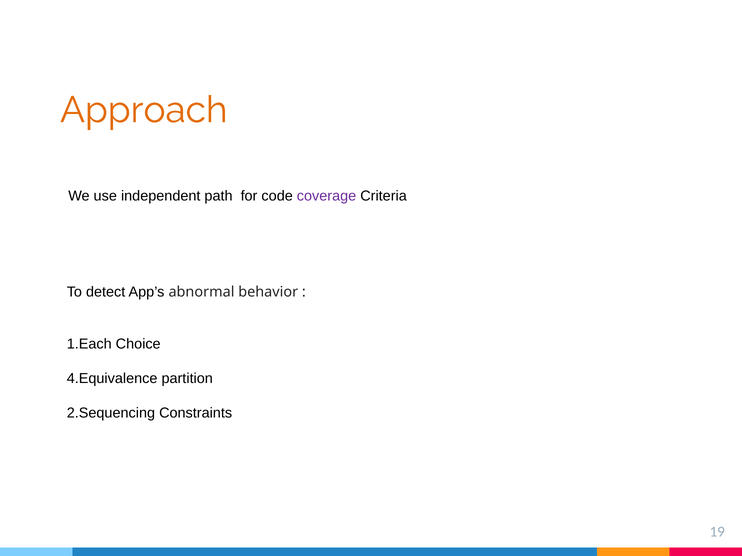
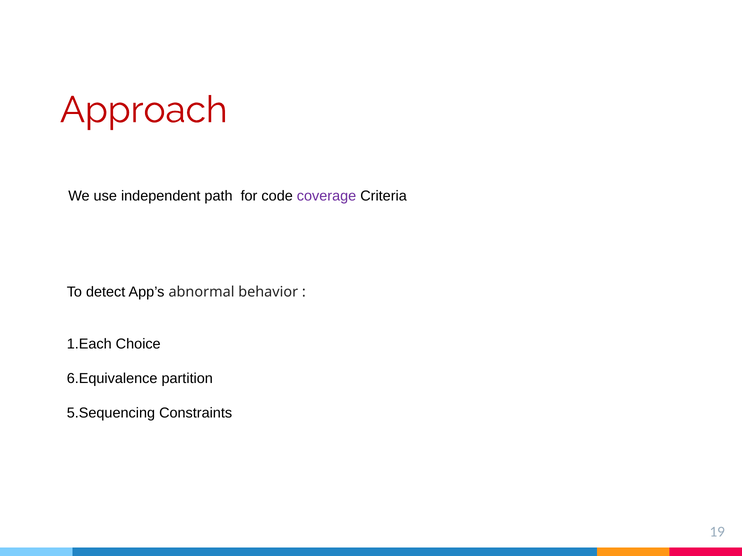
Approach colour: orange -> red (144, 110)
4.Equivalence: 4.Equivalence -> 6.Equivalence (112, 379)
2.Sequencing: 2.Sequencing -> 5.Sequencing (111, 413)
